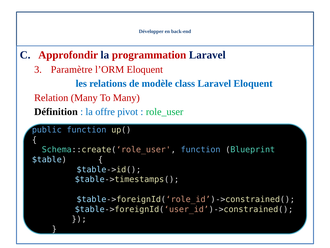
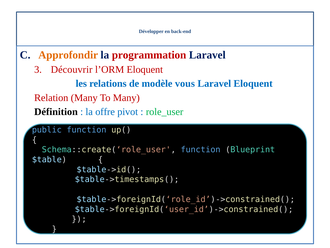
Approfondir colour: red -> orange (68, 55)
Paramètre: Paramètre -> Découvrir (72, 69)
class: class -> vous (185, 83)
